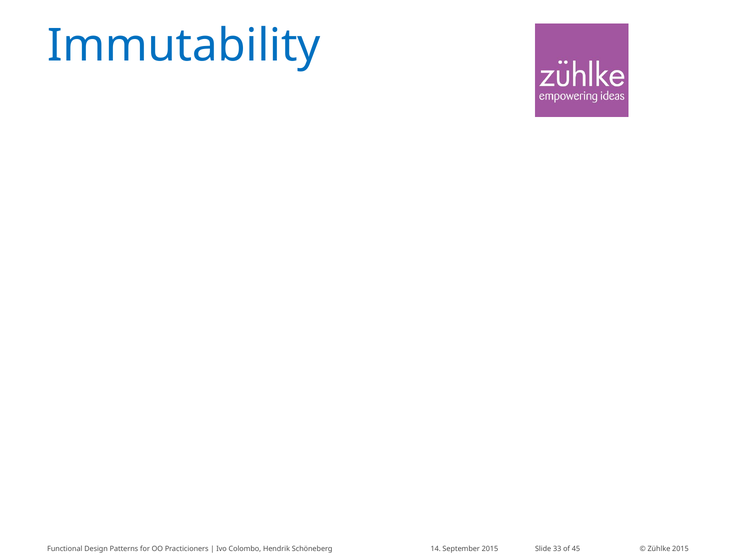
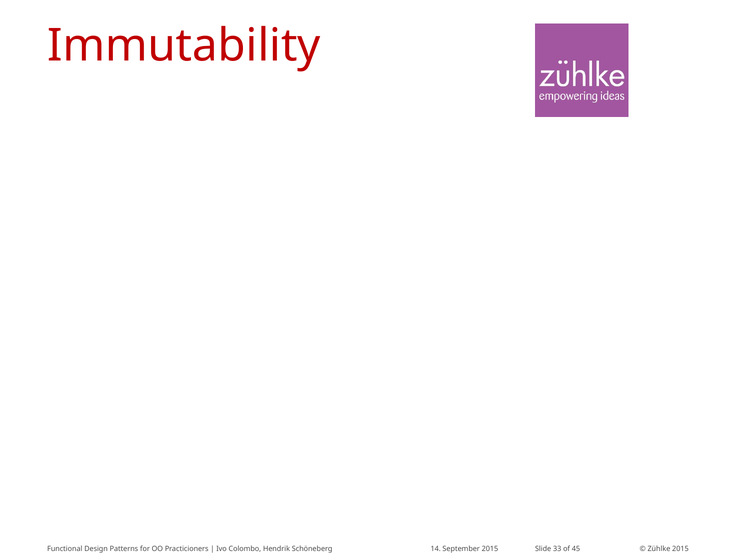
Immutability colour: blue -> red (184, 46)
